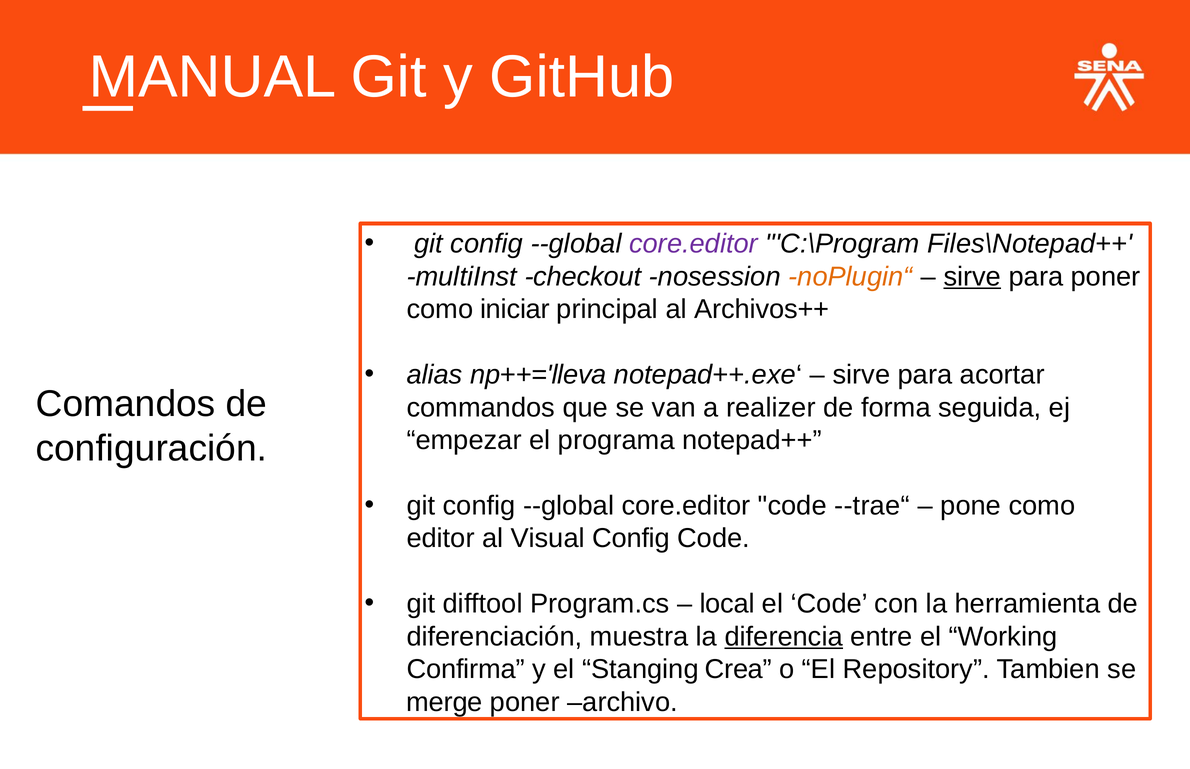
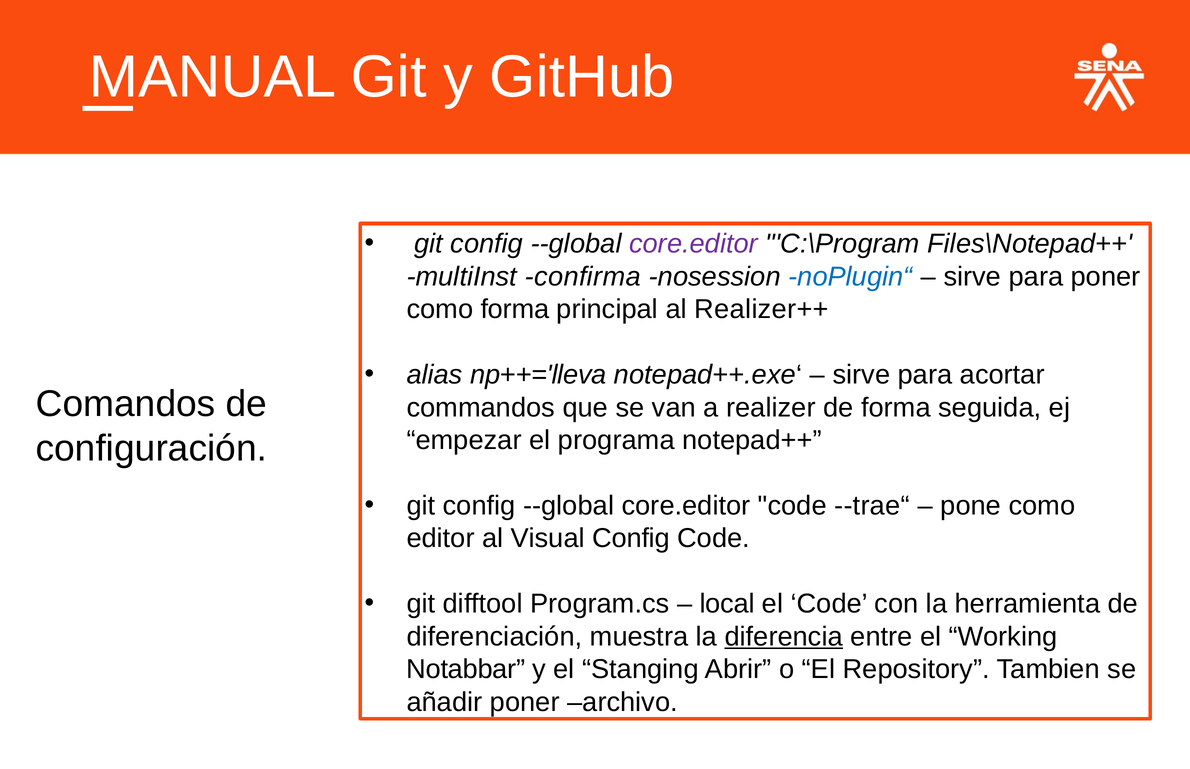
checkout: checkout -> confirma (583, 276)
noPlugin“ colour: orange -> blue (850, 276)
sirve underline: present -> none (972, 276)
como iniciar: iniciar -> forma (515, 309)
Archivos++: Archivos++ -> Realizer++ (762, 309)
Confirma: Confirma -> Notabbar (466, 669)
Crea: Crea -> Abrir (738, 669)
merge: merge -> añadir (444, 702)
